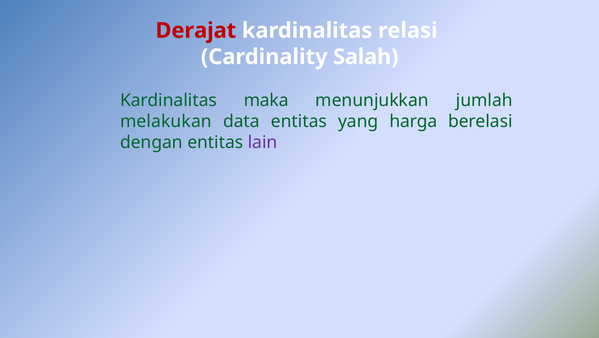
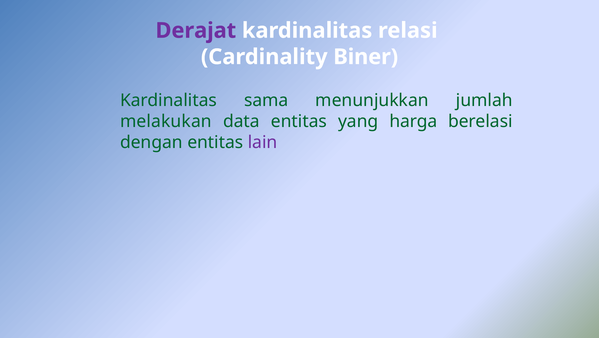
Derajat colour: red -> purple (196, 31)
Salah: Salah -> Biner (366, 57)
maka: maka -> sama (266, 100)
